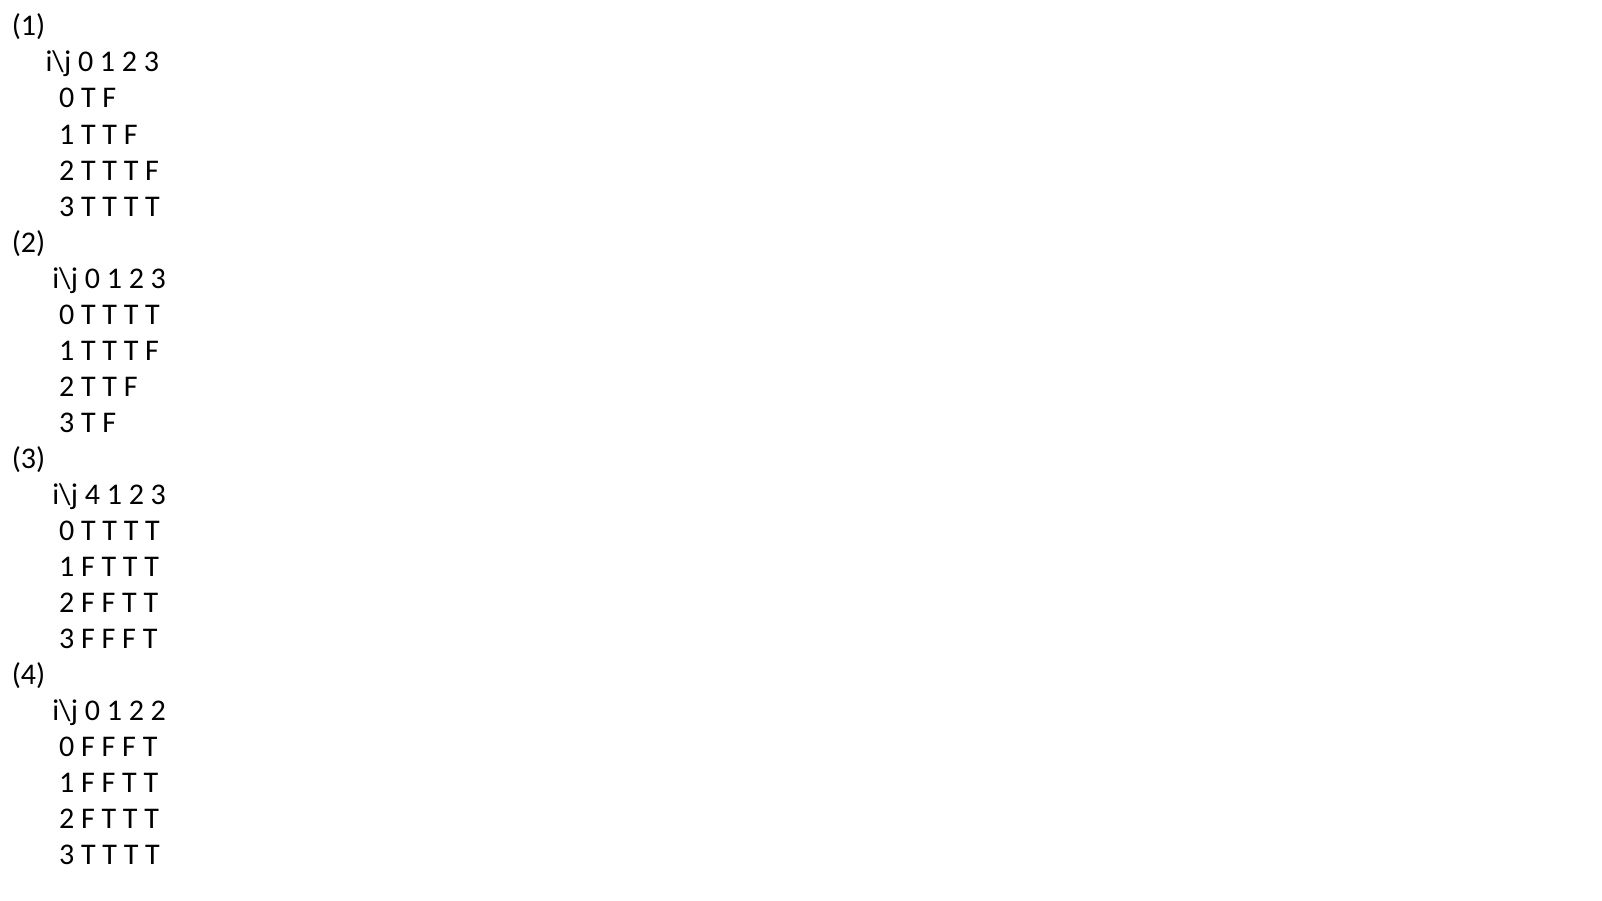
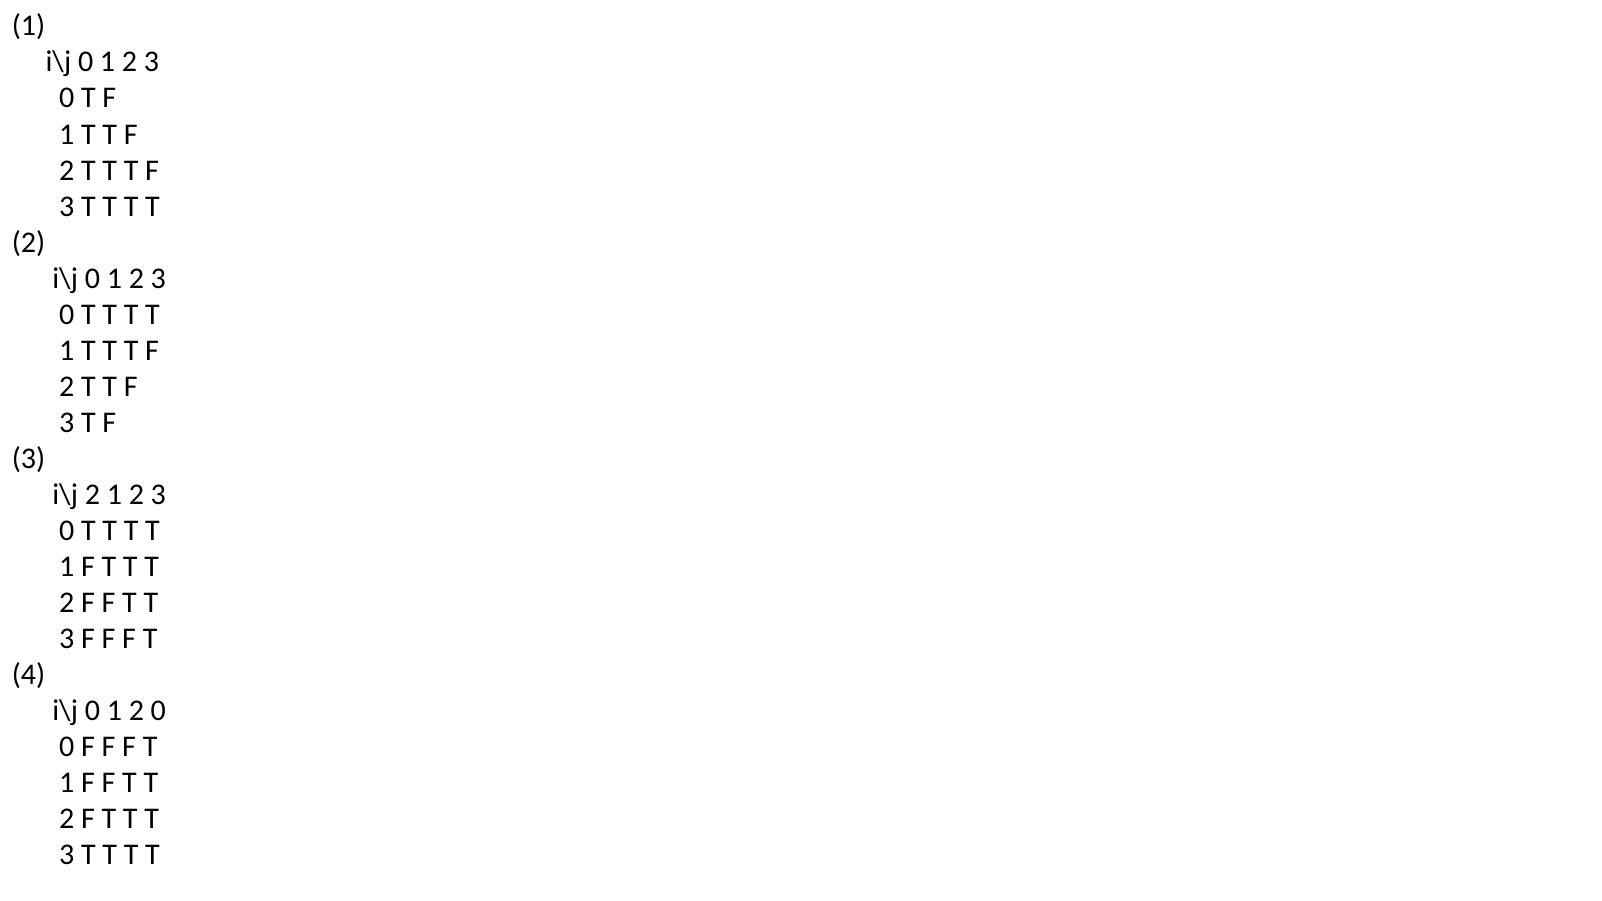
i\j 4: 4 -> 2 (92, 495)
2 2: 2 -> 0 (158, 711)
